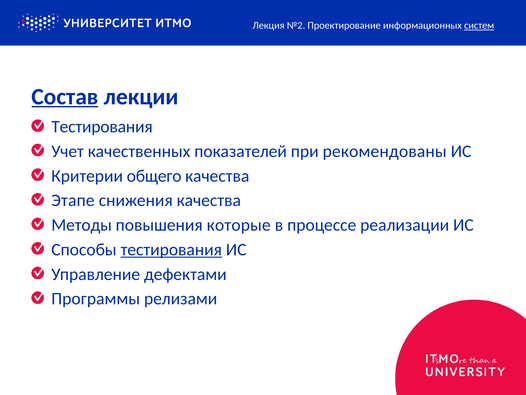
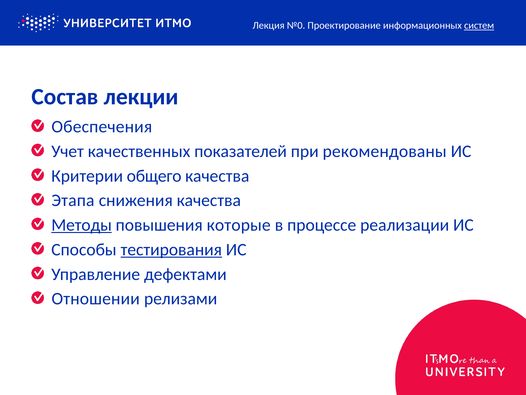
№2: №2 -> №0 (296, 25)
Состав underline: present -> none (65, 97)
Тестирования: Тестирования -> Обеспечения (102, 127)
Этапе: Этапе -> Этапа (73, 200)
Методы underline: none -> present (82, 225)
Программы: Программы -> Отношении (96, 298)
